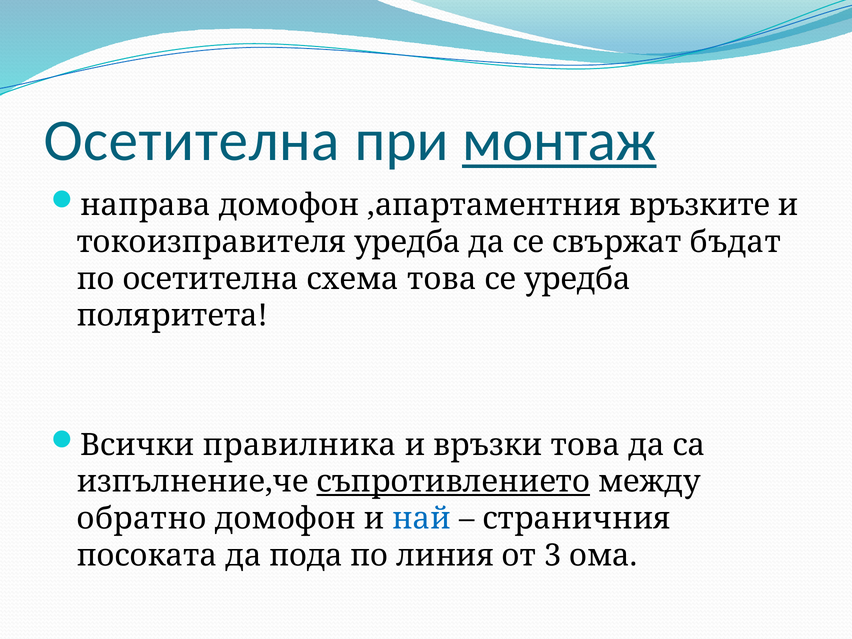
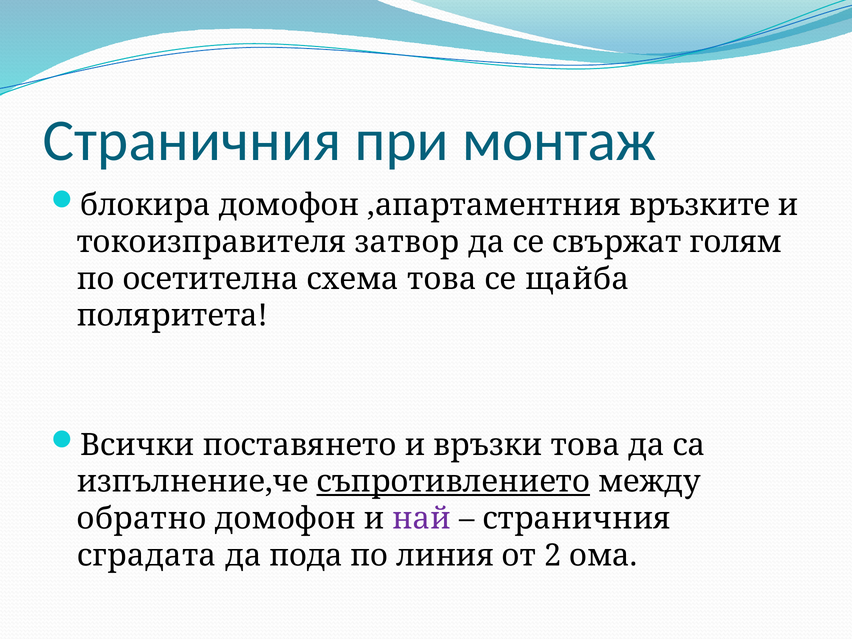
Осетителна: Осетителна -> Страничния (192, 141)
монтаж underline: present -> none (559, 141)
направа: направа -> блокира (145, 205)
токоизправителя уредба: уредба -> затвор (407, 242)
бъдат: бъдат -> голям (736, 242)
се уредба: уредба -> щайба (577, 279)
правилника: правилника -> поставянето (300, 445)
най colour: blue -> purple (422, 519)
посоката: посоката -> сградата (147, 556)
3: 3 -> 2 (553, 556)
